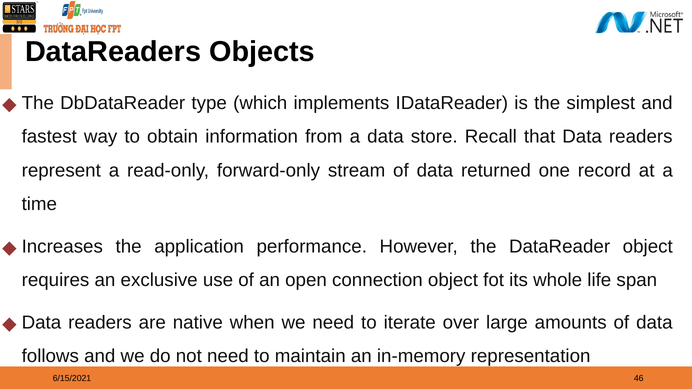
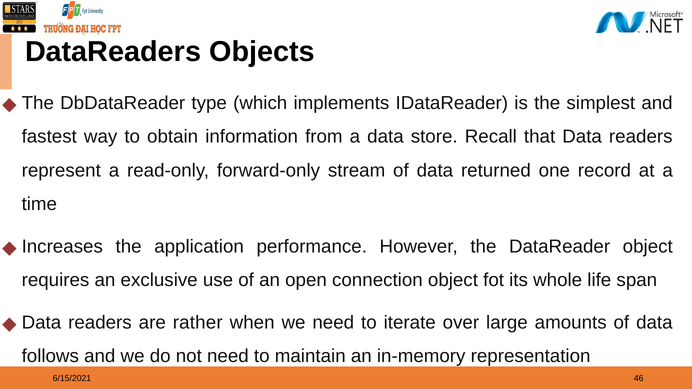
native: native -> rather (198, 323)
